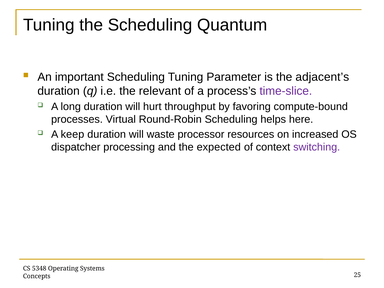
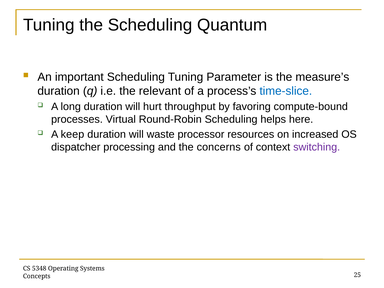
adjacent’s: adjacent’s -> measure’s (322, 77)
time-slice colour: purple -> blue (286, 91)
expected: expected -> concerns (219, 147)
